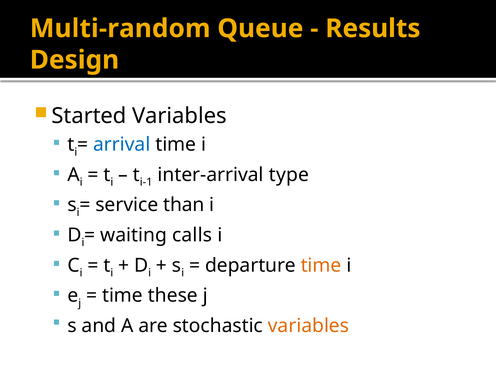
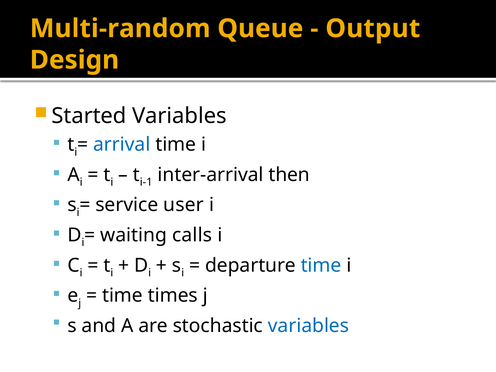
Results: Results -> Output (373, 29)
type: type -> then (289, 175)
than: than -> user (184, 205)
time colour: orange -> blue (321, 265)
these: these -> times (173, 296)
variables colour: orange -> blue (308, 326)
